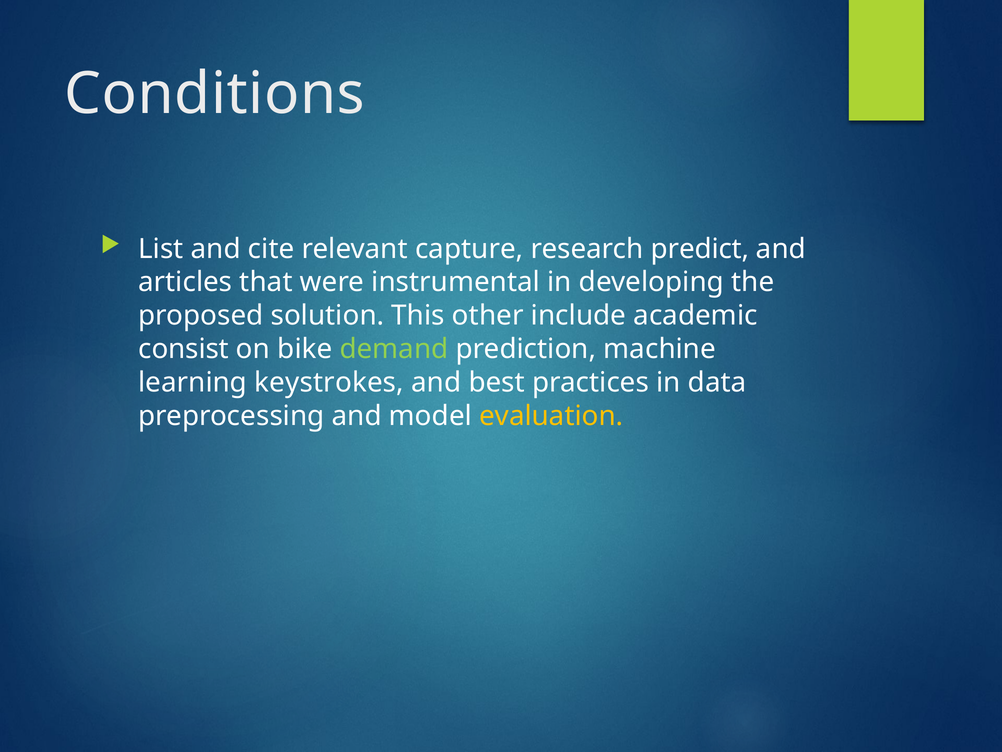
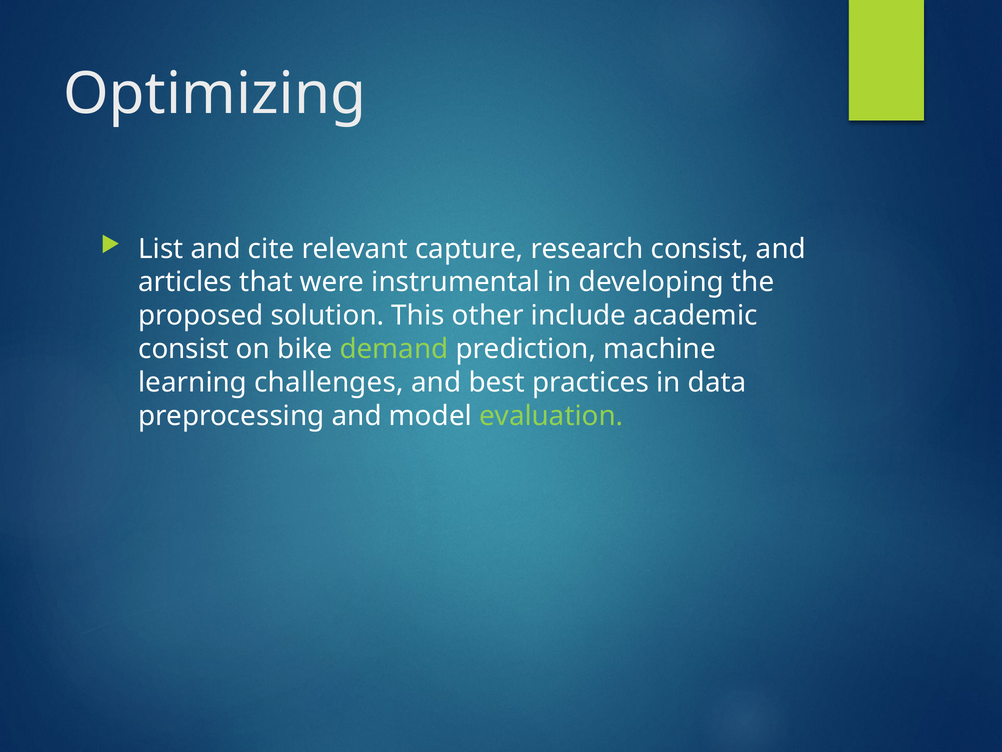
Conditions: Conditions -> Optimizing (215, 94)
research predict: predict -> consist (700, 249)
keystrokes: keystrokes -> challenges (329, 382)
evaluation colour: yellow -> light green (551, 416)
